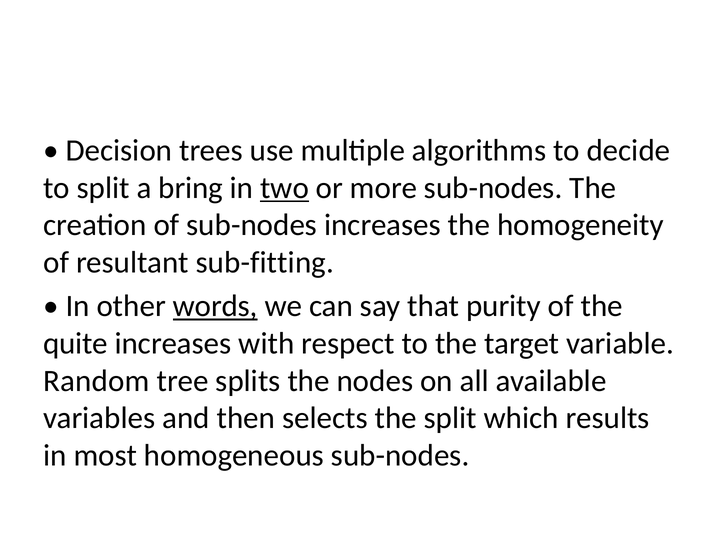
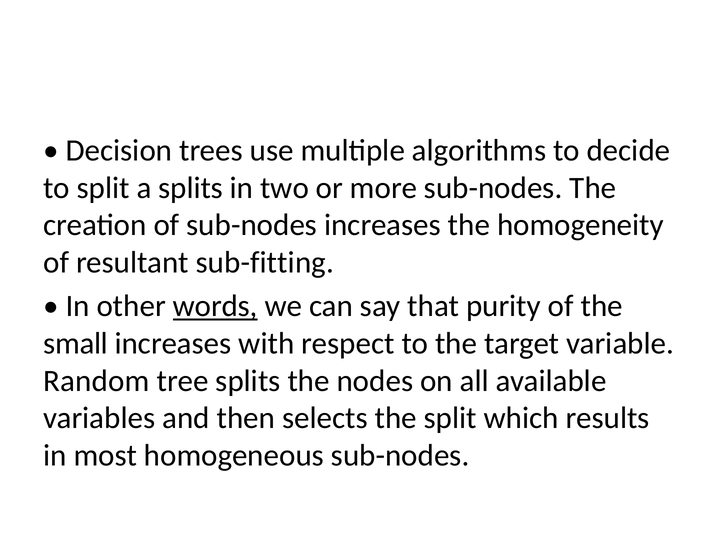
a bring: bring -> splits (191, 188)
two underline: present -> none (285, 188)
quite: quite -> small (76, 343)
